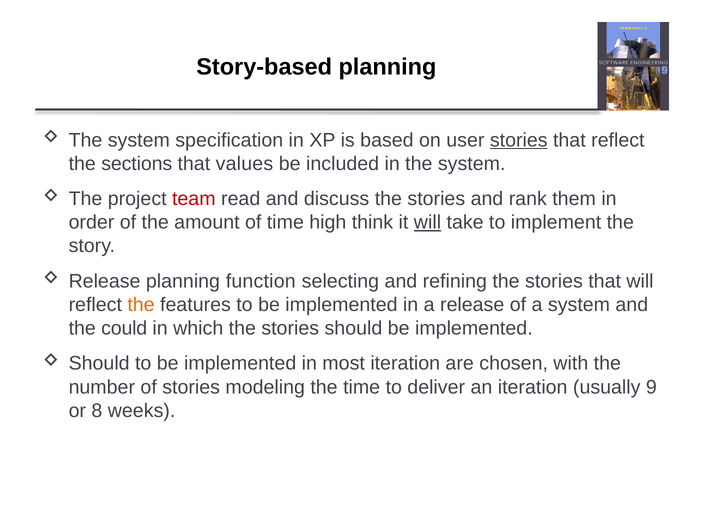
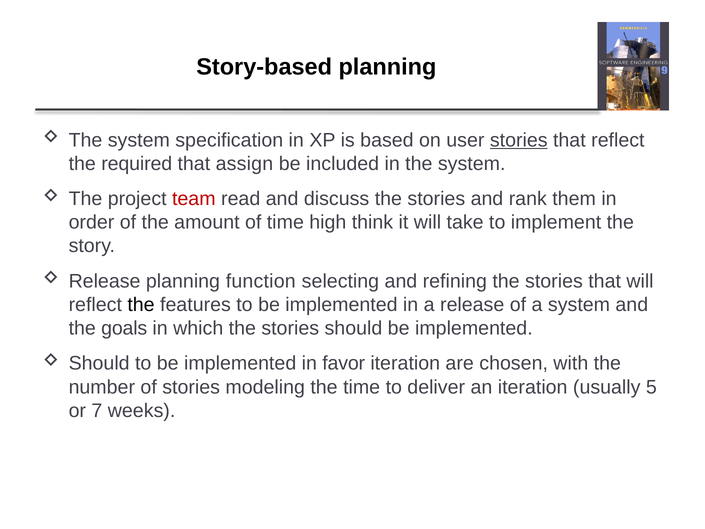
sections: sections -> required (137, 163)
values: values -> assign (244, 163)
will underline: present -> none (427, 222)
the colour: orange -> black (141, 305)
could: could -> goals (124, 328)
most: most -> favor (344, 363)
9: 9 -> 5 (651, 387)
8: 8 -> 7 (97, 410)
